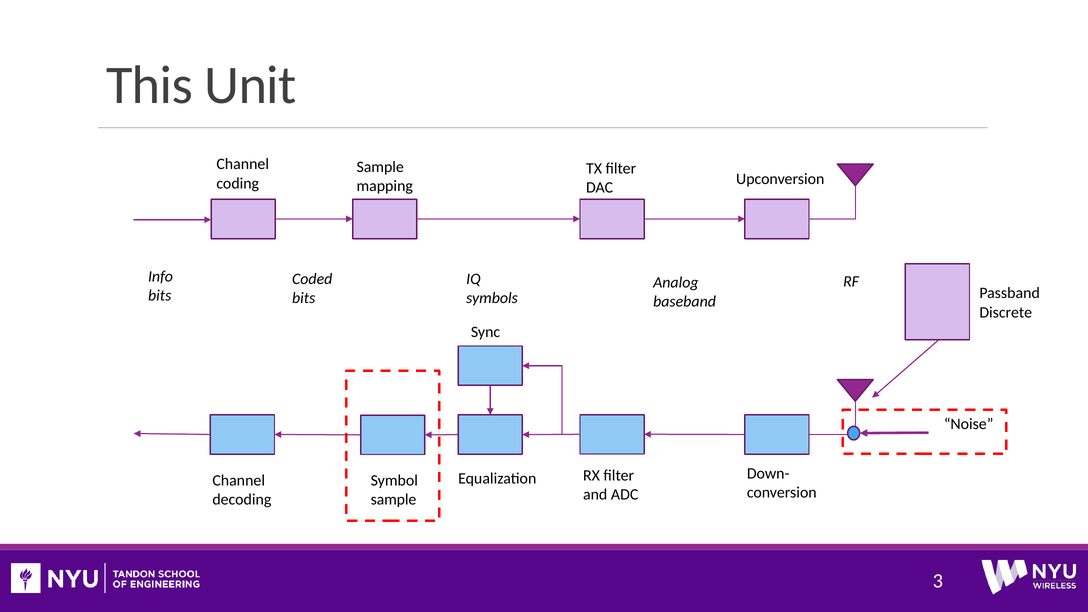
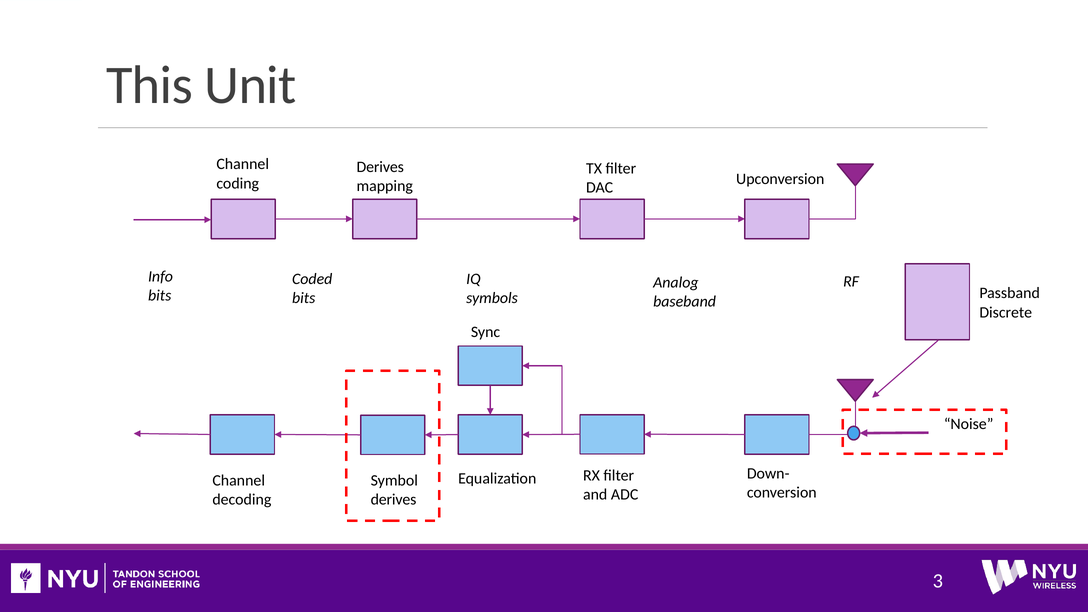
Sample: Sample -> Derives (380, 167)
sample: sample -> derives (393, 500)
